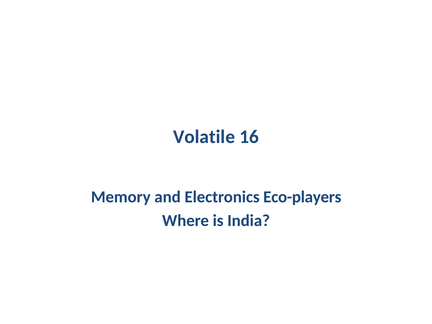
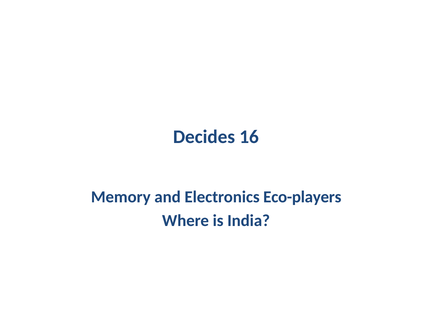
Volatile: Volatile -> Decides (204, 137)
